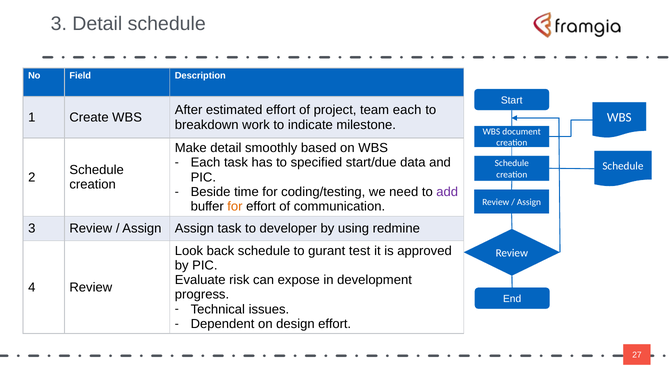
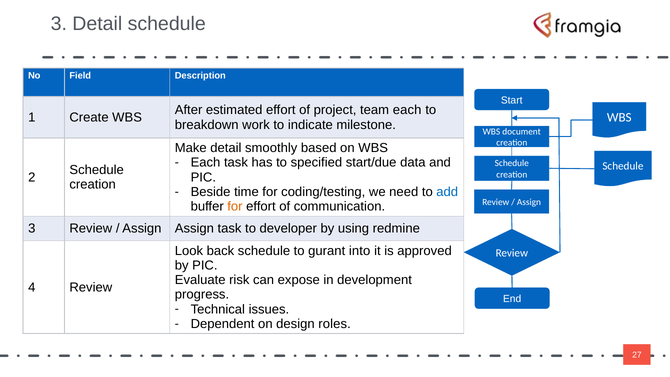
add colour: purple -> blue (447, 192)
test: test -> into (360, 251)
design effort: effort -> roles (335, 324)
